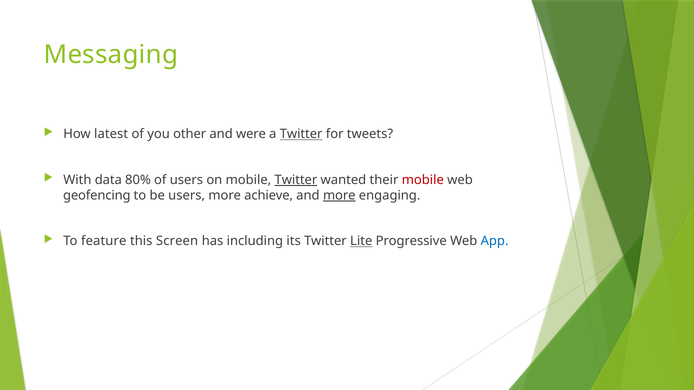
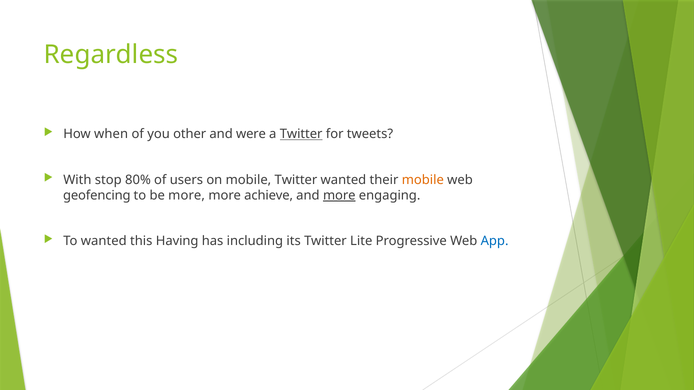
Messaging: Messaging -> Regardless (111, 55)
latest: latest -> when (111, 134)
data: data -> stop (108, 180)
Twitter underline: present -> none (296, 180)
mobile colour: red -> orange (423, 180)
be users: users -> more (187, 196)
To feature: feature -> wanted (104, 241)
Screen: Screen -> Having (177, 241)
Lite underline: present -> none (361, 241)
